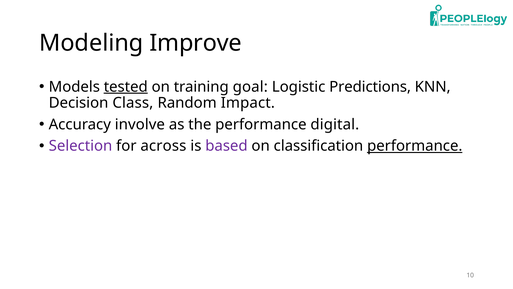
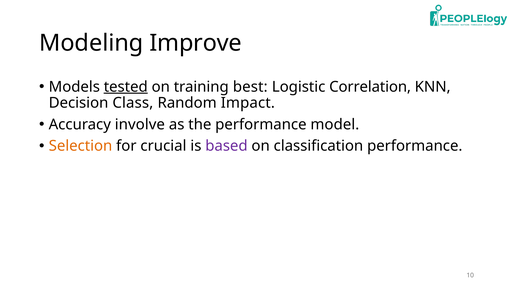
goal: goal -> best (250, 87)
Predictions: Predictions -> Correlation (370, 87)
digital: digital -> model (335, 124)
Selection colour: purple -> orange (81, 146)
across: across -> crucial (163, 146)
performance underline: present -> none (415, 146)
